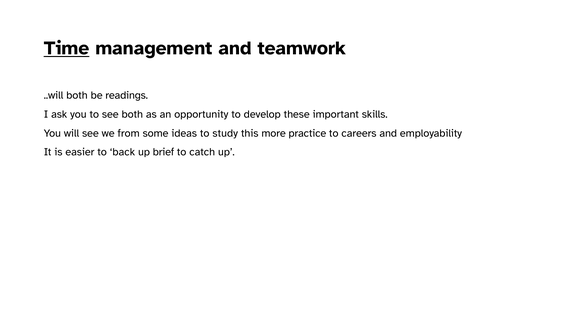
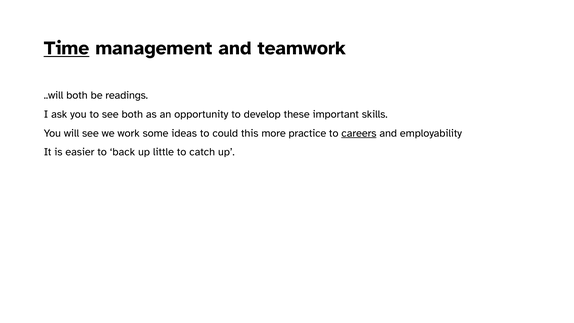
from: from -> work (129, 133)
study: study -> could (225, 133)
careers underline: none -> present (359, 133)
brief: brief -> little (163, 152)
